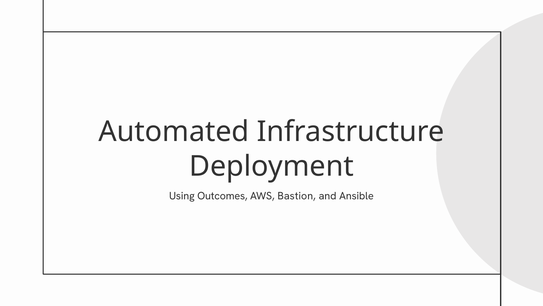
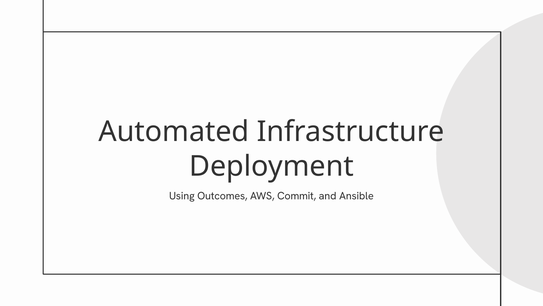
Bastion: Bastion -> Commit (297, 196)
